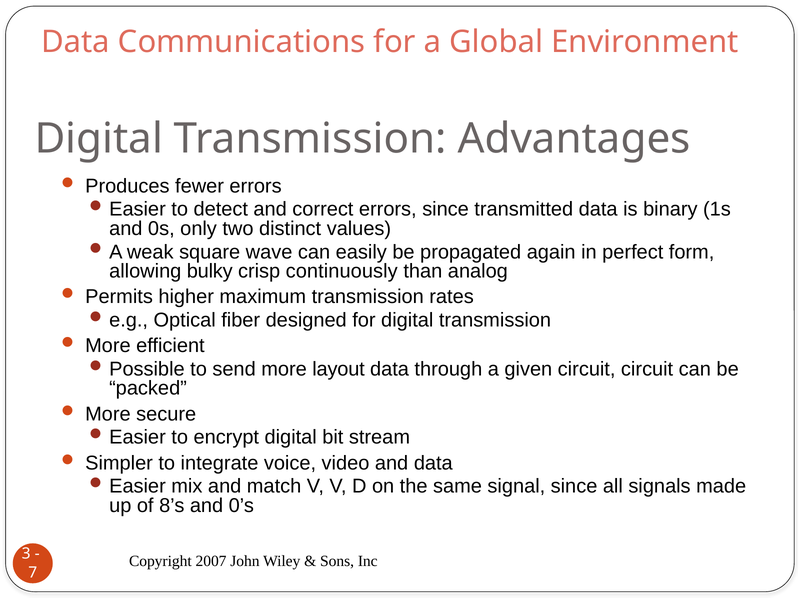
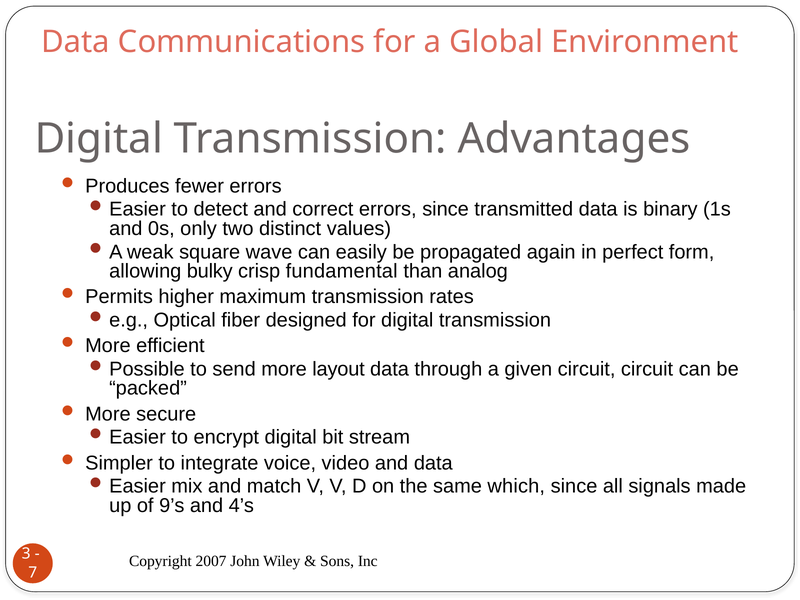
continuously: continuously -> fundamental (342, 271)
signal: signal -> which (516, 486)
8’s: 8’s -> 9’s (172, 506)
0’s: 0’s -> 4’s (241, 506)
